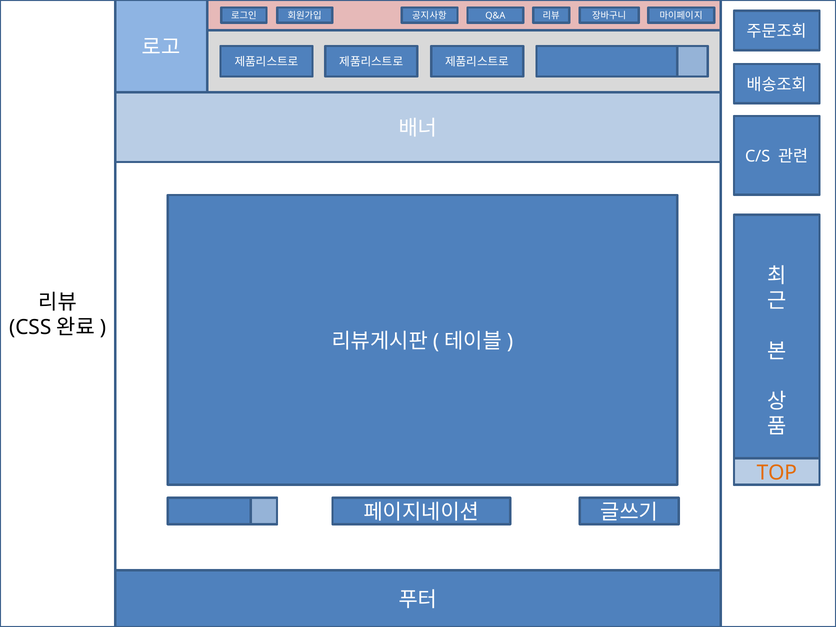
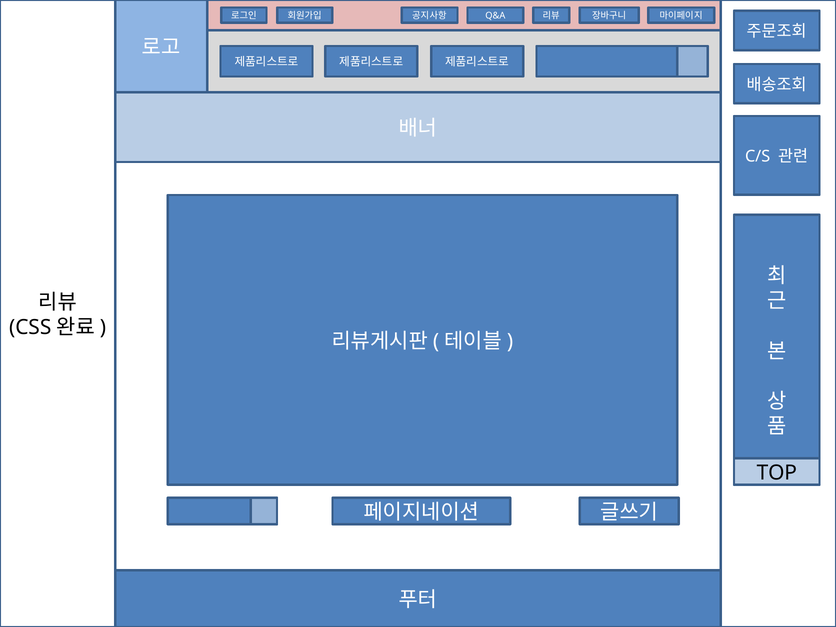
TOP colour: orange -> black (777, 473)
